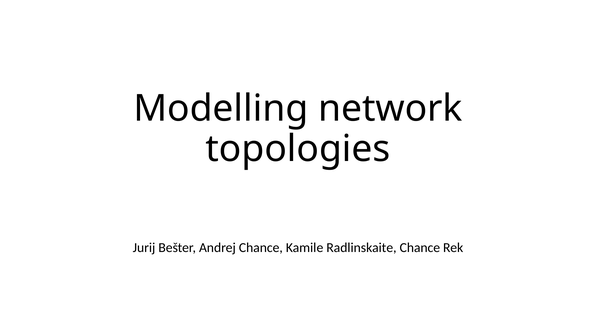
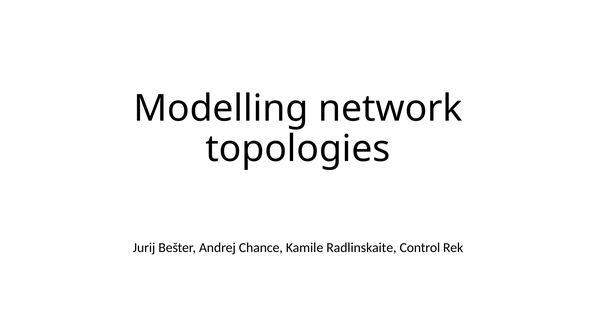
Radlinskaite Chance: Chance -> Control (420, 248)
